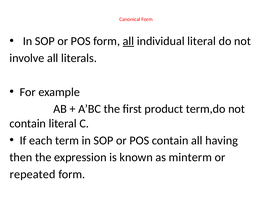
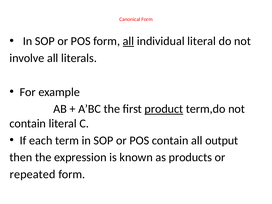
product underline: none -> present (164, 109)
having: having -> output (222, 140)
minterm: minterm -> products (190, 157)
